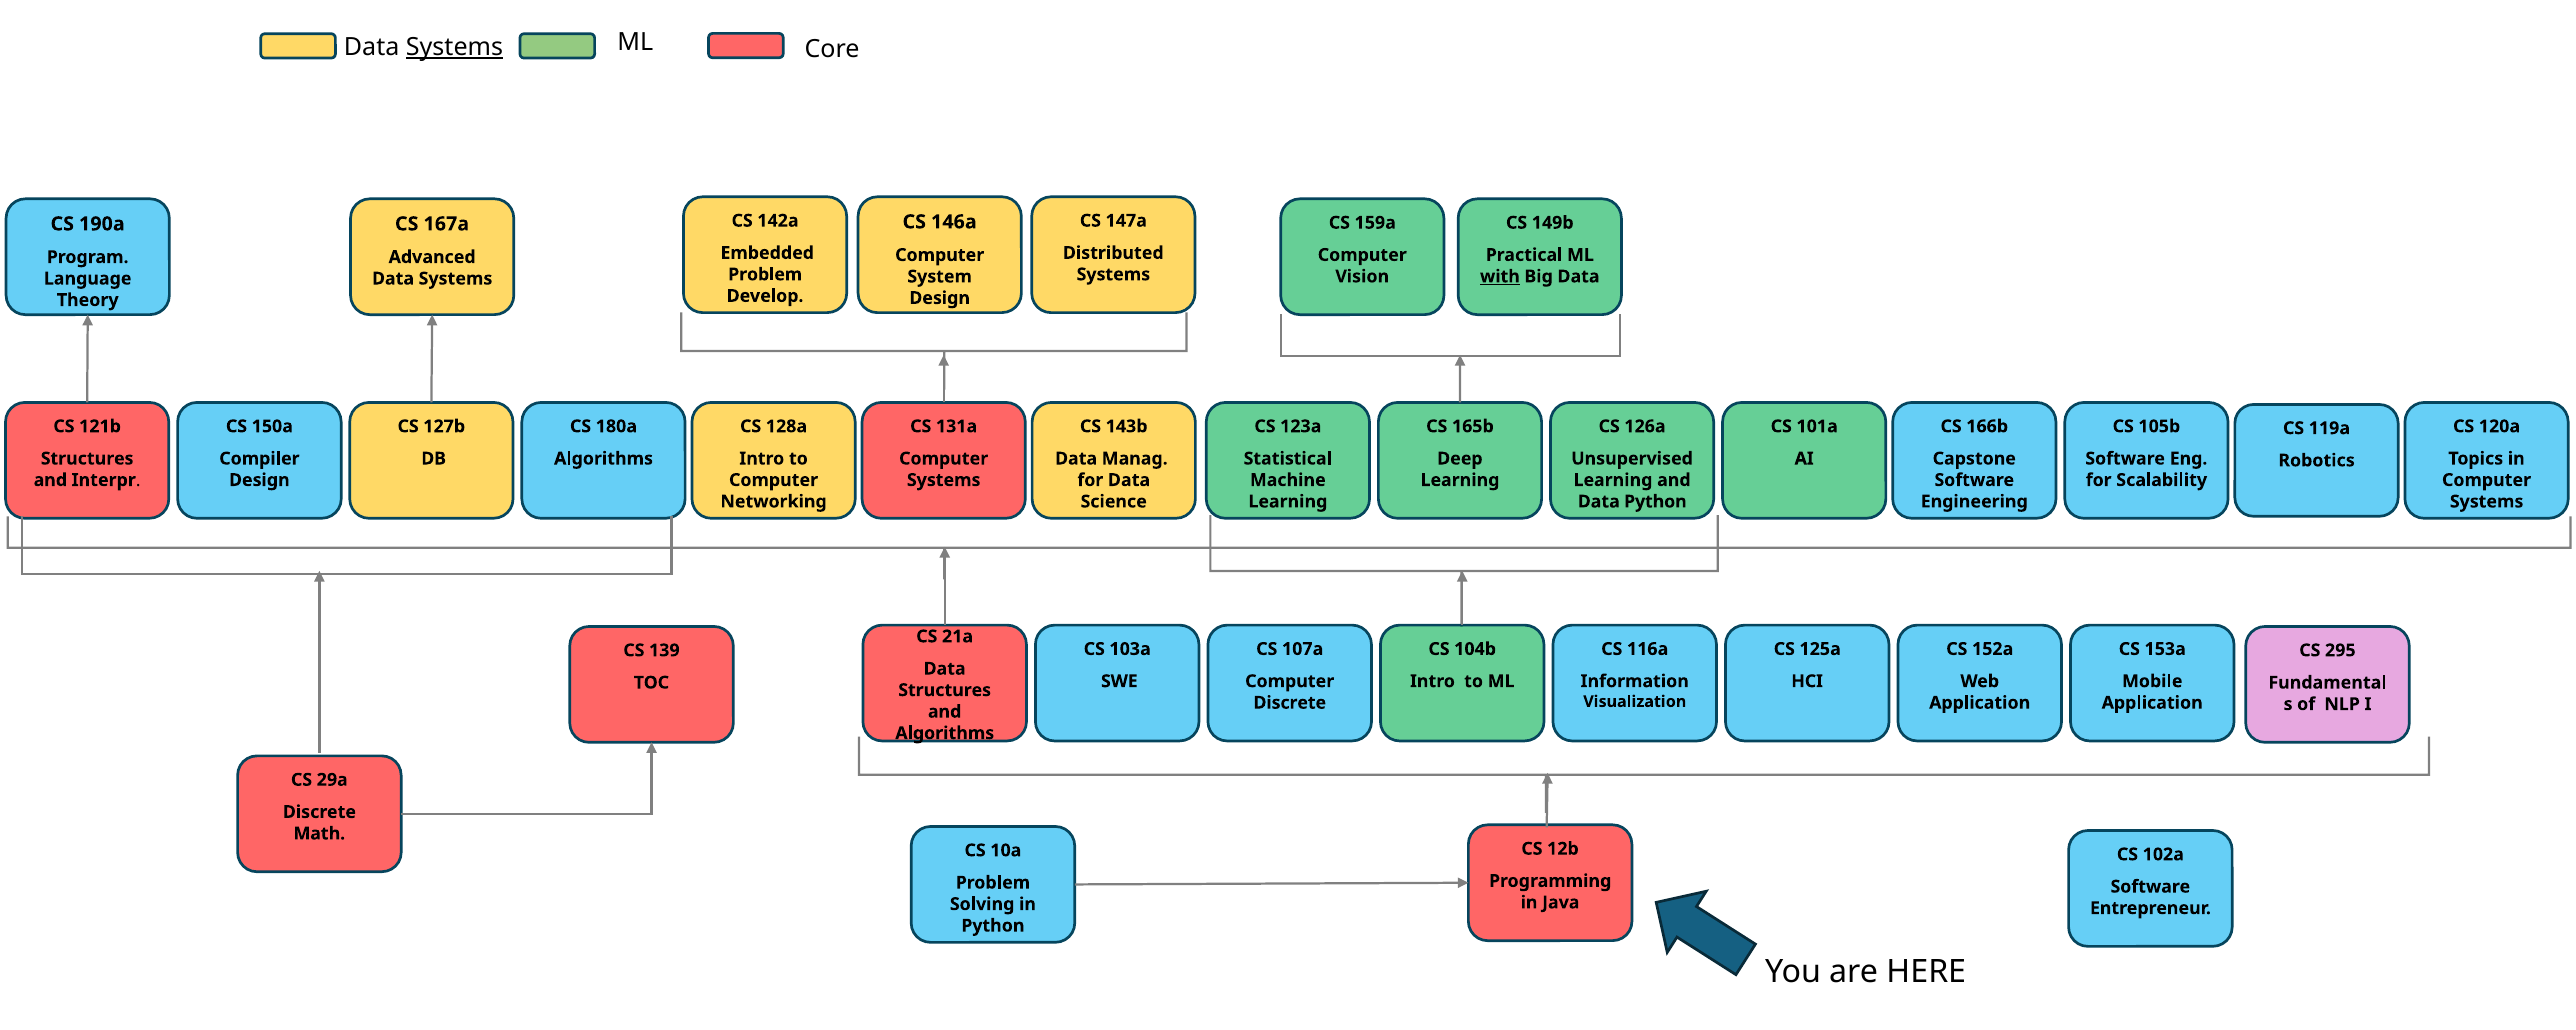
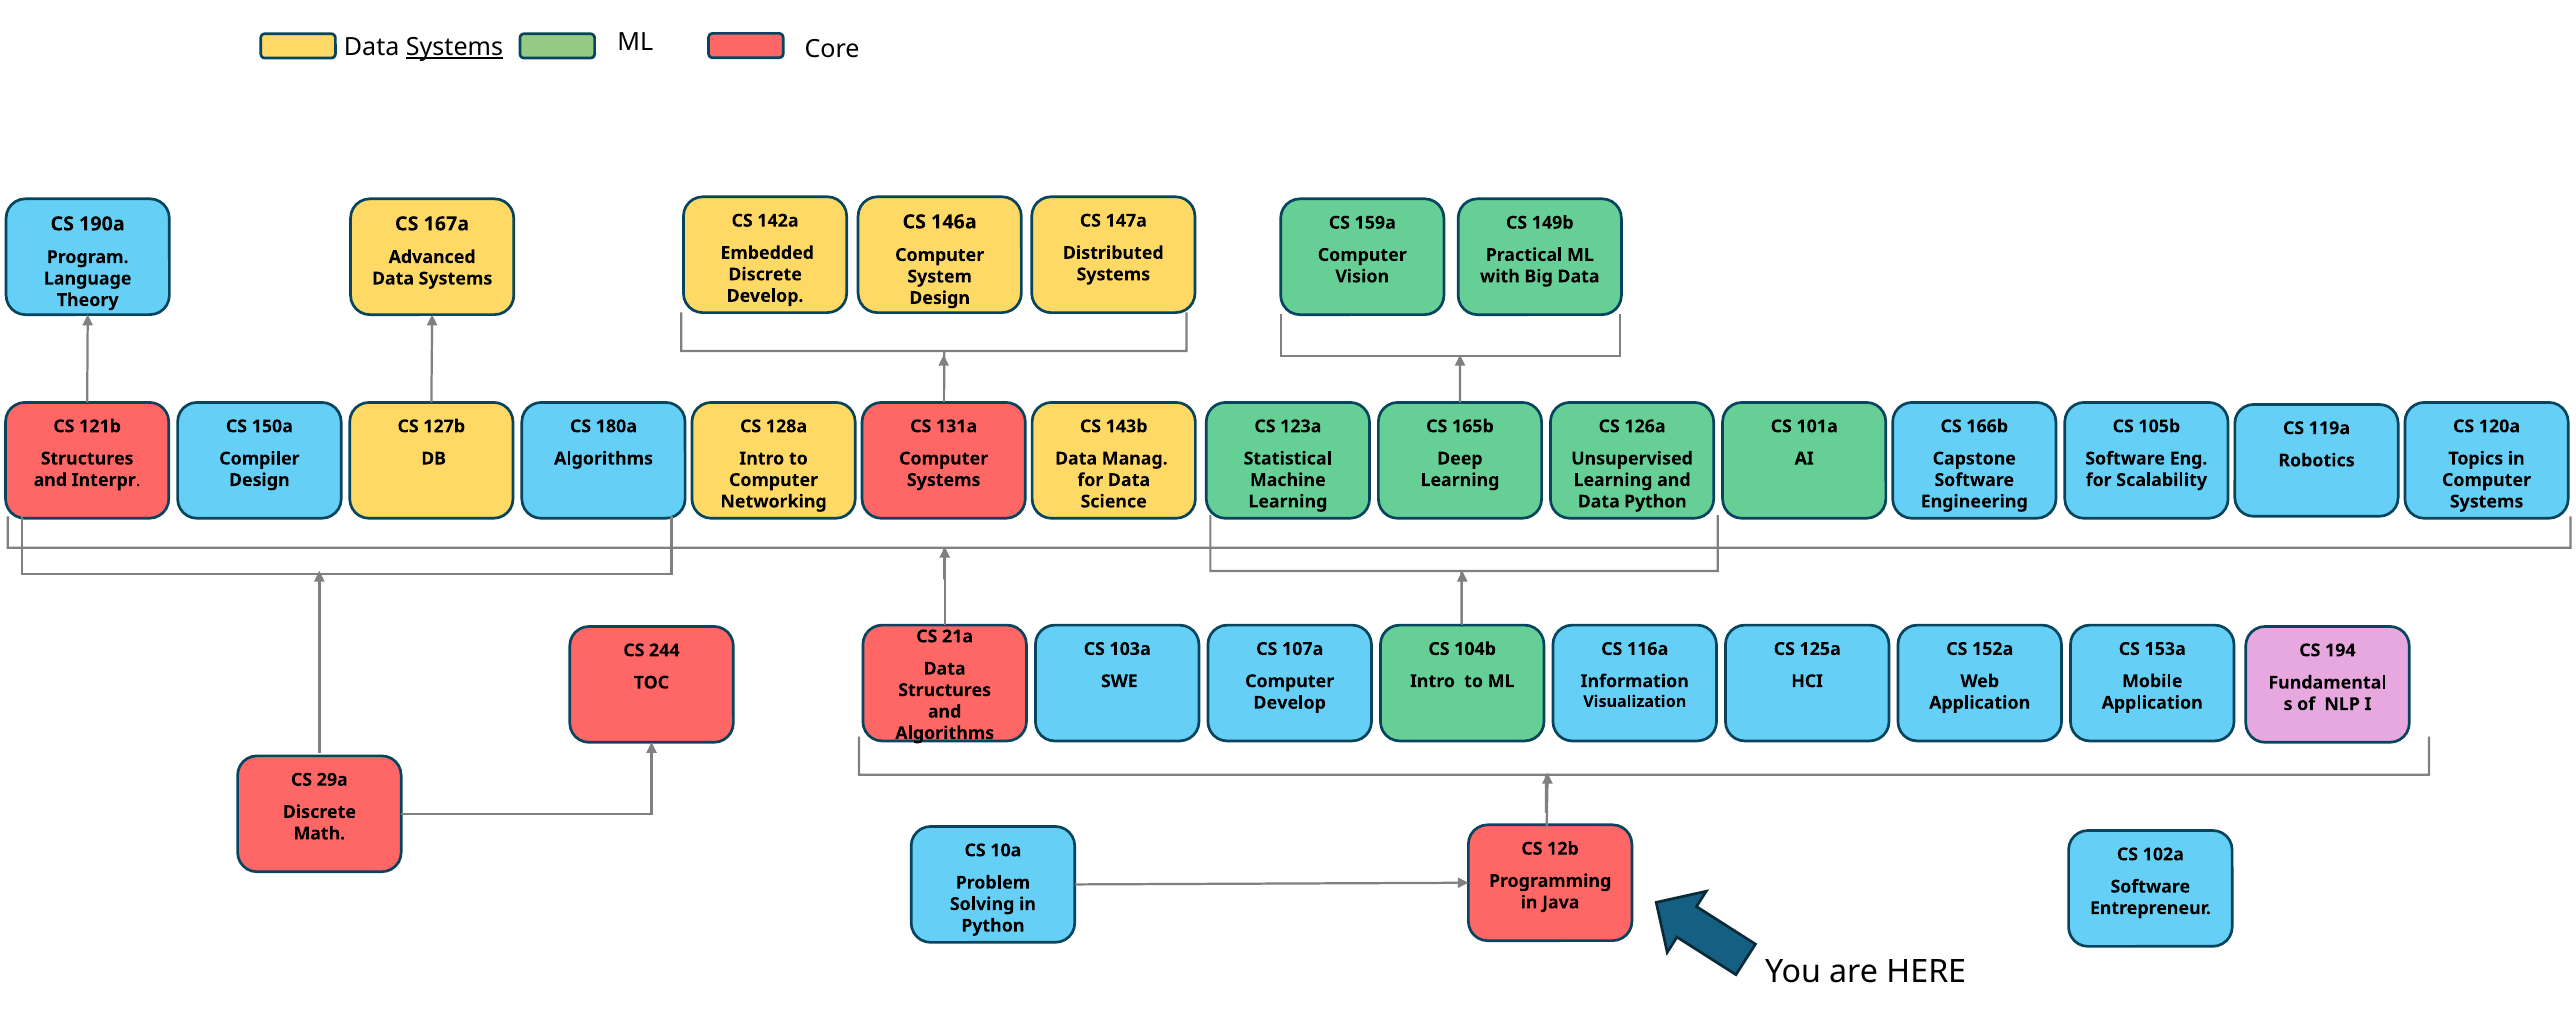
Problem: Problem -> Discrete (765, 275)
with underline: present -> none (1500, 277)
139: 139 -> 244 (664, 651)
295: 295 -> 194 (2340, 651)
Discrete: Discrete -> Develop (1290, 703)
